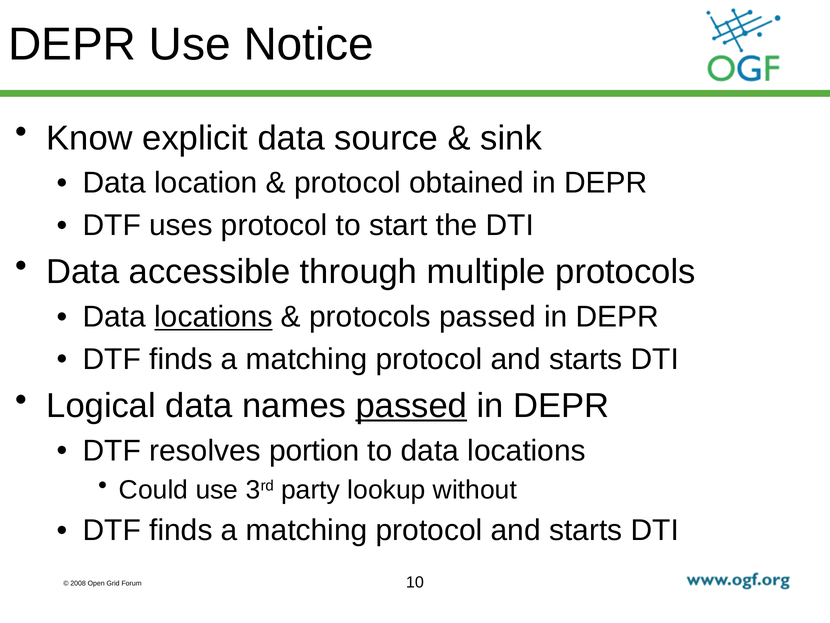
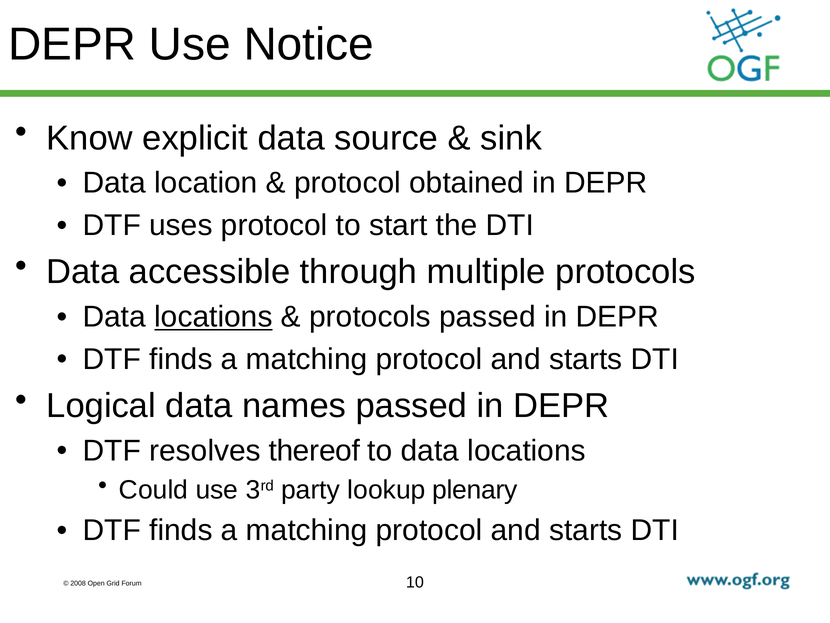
passed underline: present -> none (411, 405)
portion: portion -> thereof (314, 450)
without: without -> plenary (475, 489)
